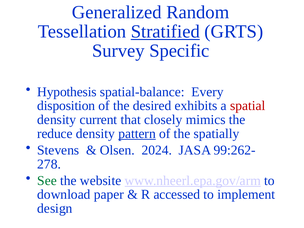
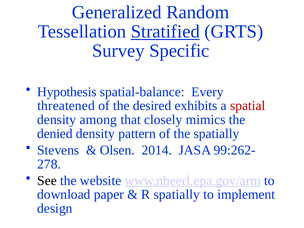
disposition: disposition -> threatened (66, 106)
current: current -> among (98, 120)
reduce: reduce -> denied (55, 134)
pattern underline: present -> none (137, 134)
2024: 2024 -> 2014 (157, 150)
See colour: green -> black (47, 181)
R accessed: accessed -> spatially (177, 194)
